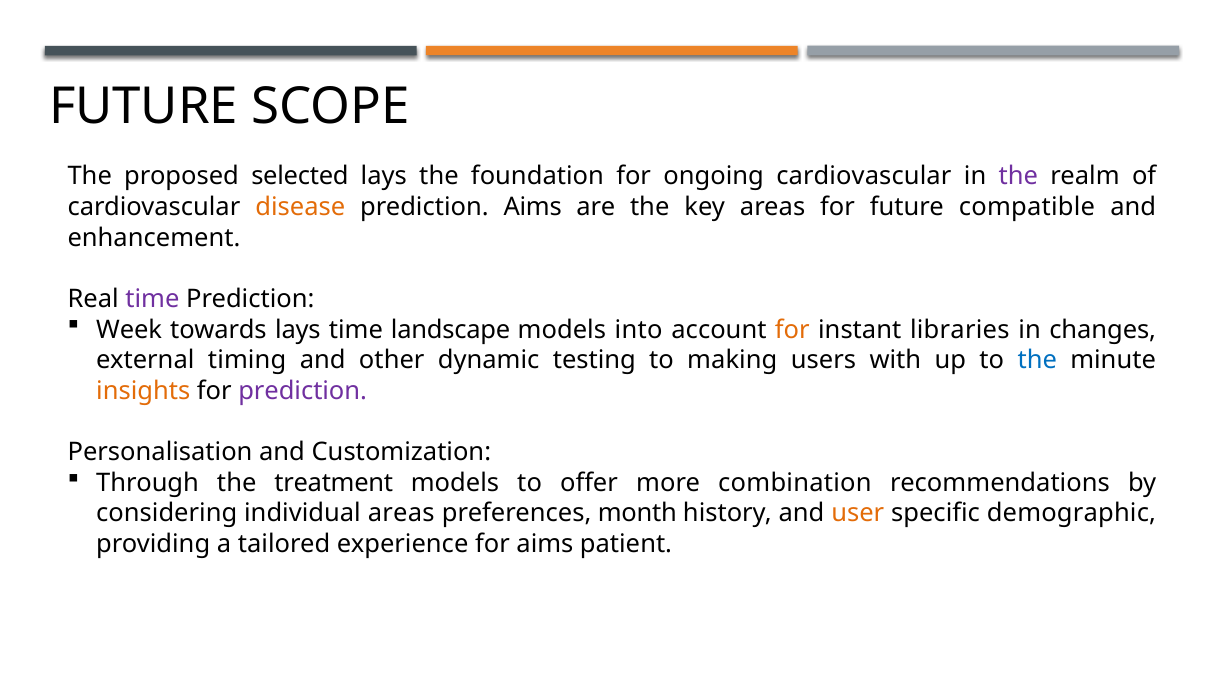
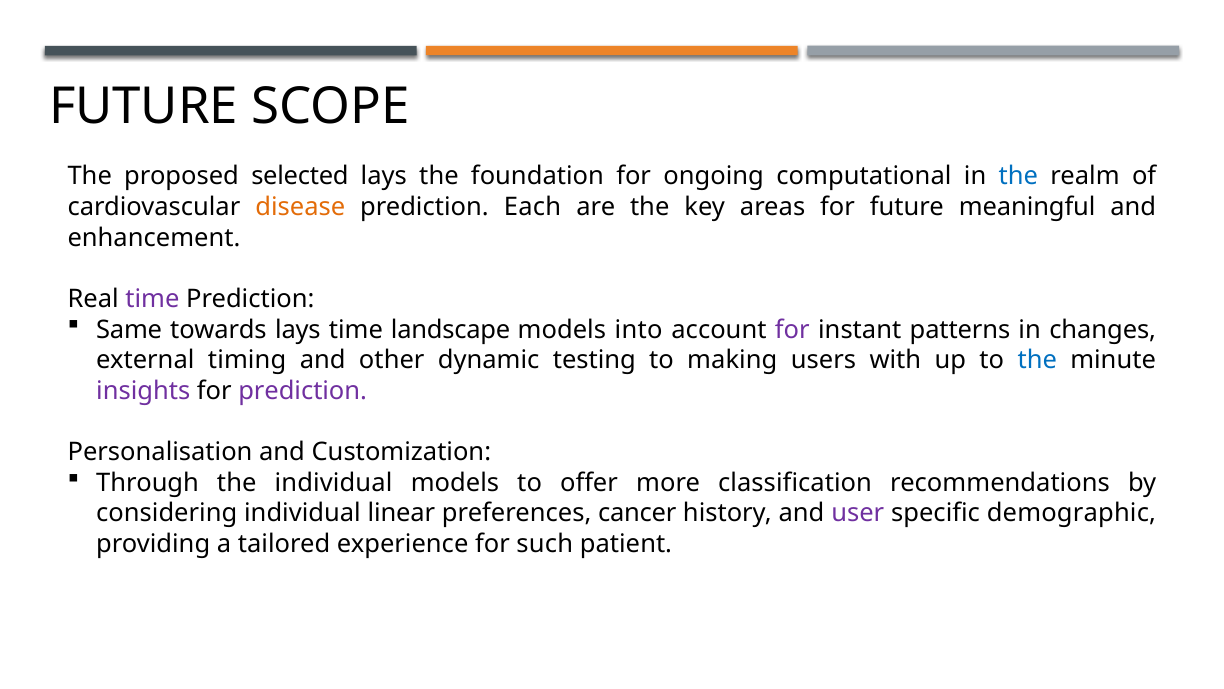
ongoing cardiovascular: cardiovascular -> computational (864, 176)
the colour: purple -> blue (1018, 176)
prediction Aims: Aims -> Each (532, 207)
compatible: compatible -> meaningful (1027, 207)
Week: Week -> Same (129, 329)
for colour: orange -> purple (792, 329)
libraries: libraries -> patterns (960, 329)
insights colour: orange -> purple (143, 391)
the treatment: treatment -> individual (334, 482)
combination: combination -> classification (795, 482)
individual areas: areas -> linear (401, 513)
month: month -> cancer (637, 513)
user colour: orange -> purple (858, 513)
for aims: aims -> such (545, 544)
